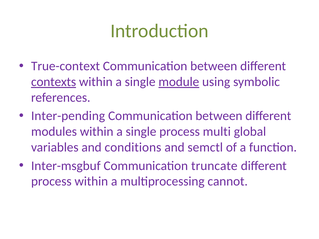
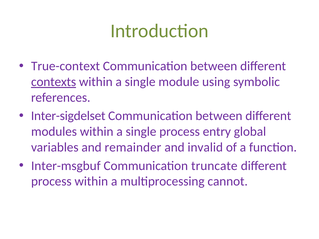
module underline: present -> none (179, 82)
Inter-pending: Inter-pending -> Inter-sigdelset (68, 116)
multi: multi -> entry (217, 132)
conditions: conditions -> remainder (133, 148)
semctl: semctl -> invalid (205, 148)
